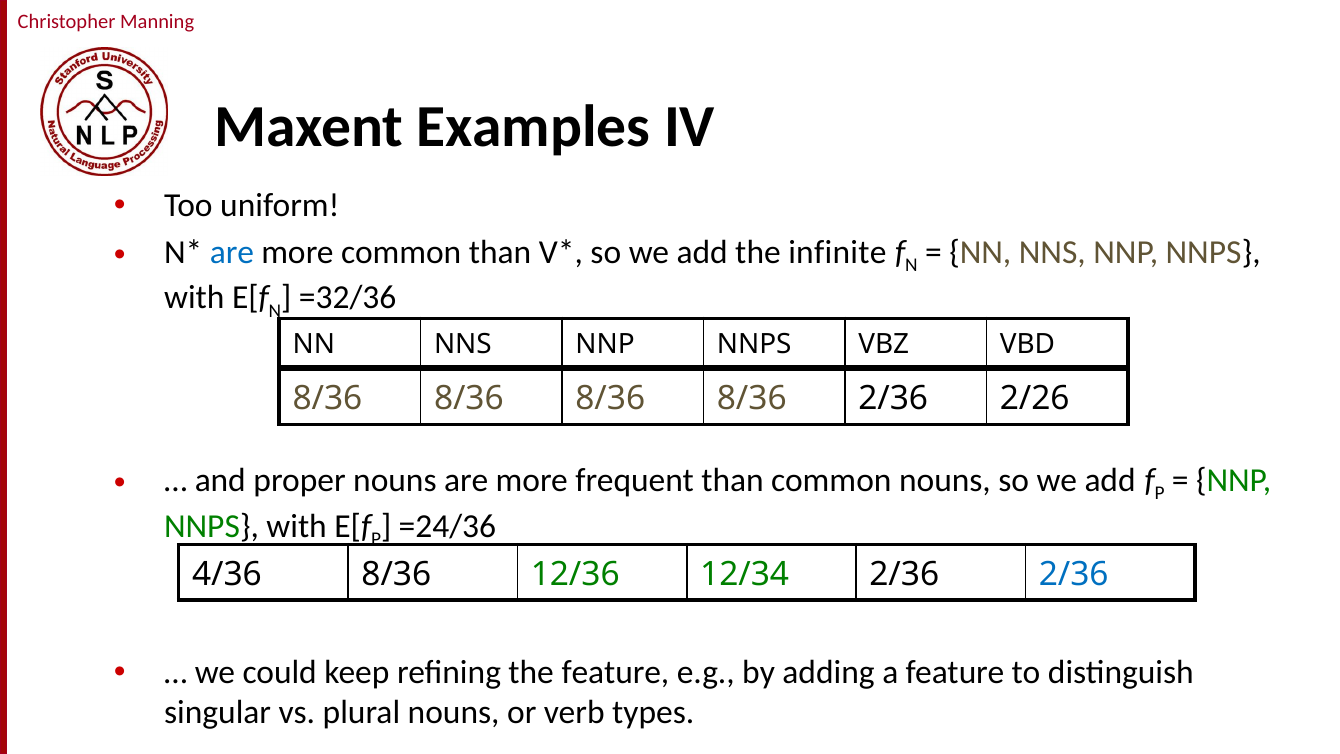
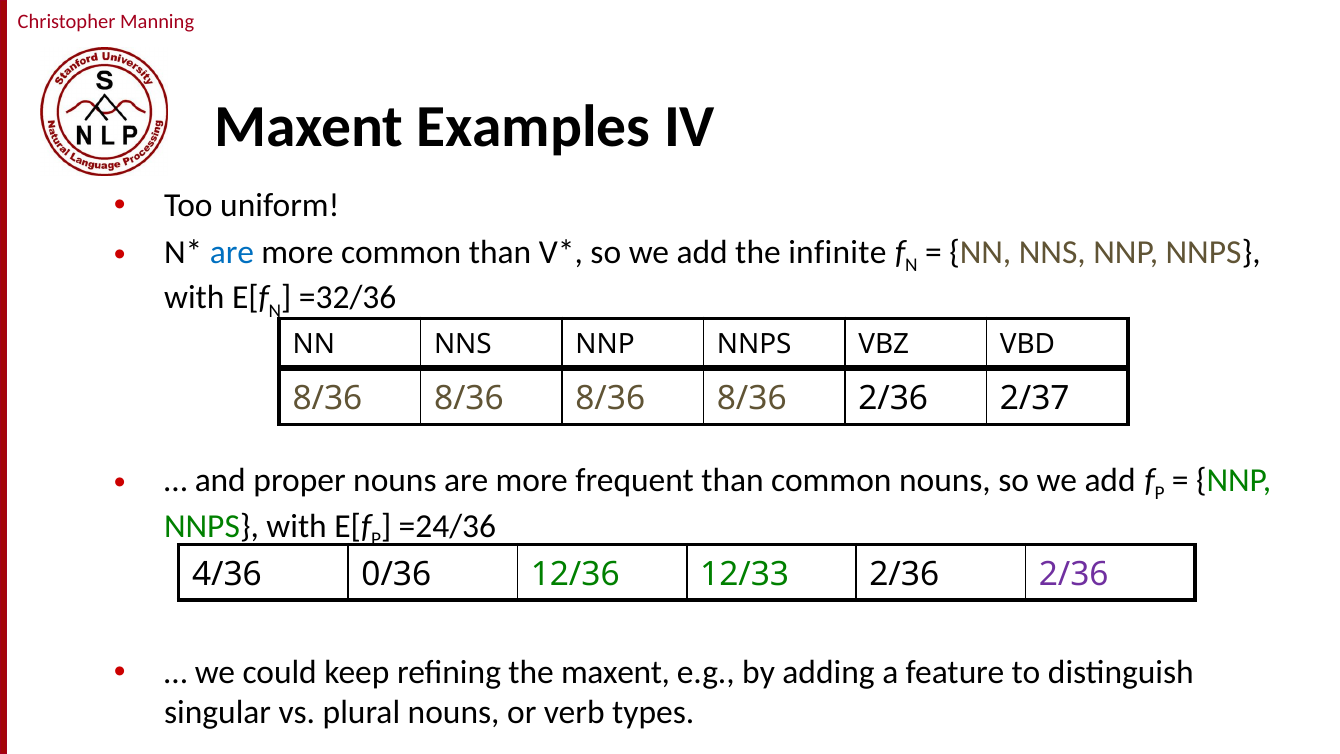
2/26: 2/26 -> 2/37 (1035, 398)
4/36 8/36: 8/36 -> 0/36 (396, 574)
12/34: 12/34 -> 12/33 (745, 574)
2/36 colour: blue -> purple (1074, 574)
the feature: feature -> maxent (616, 672)
